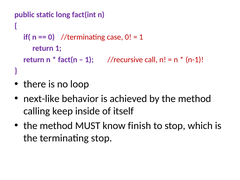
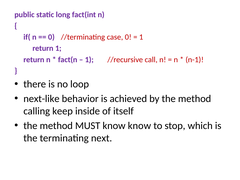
know finish: finish -> know (139, 126)
terminating stop: stop -> next (102, 138)
